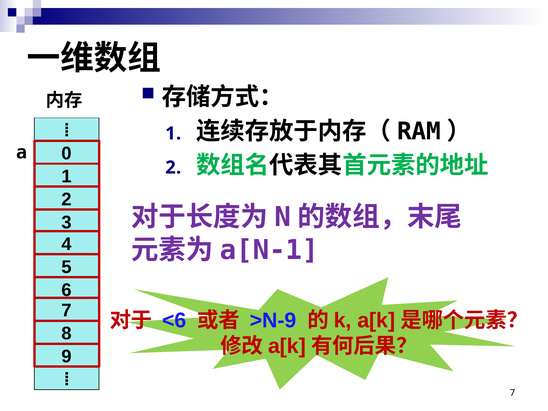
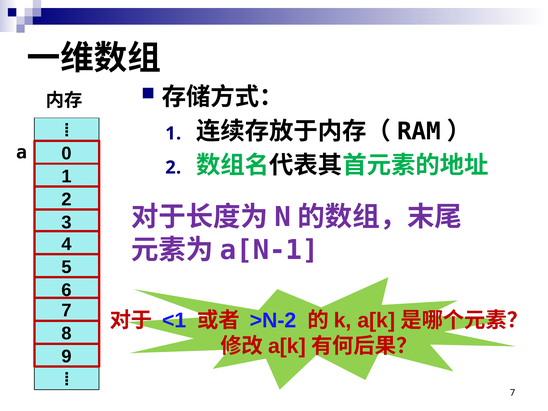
<6: <6 -> <1 (174, 320)
>N-9: >N-9 -> >N-2 (273, 320)
